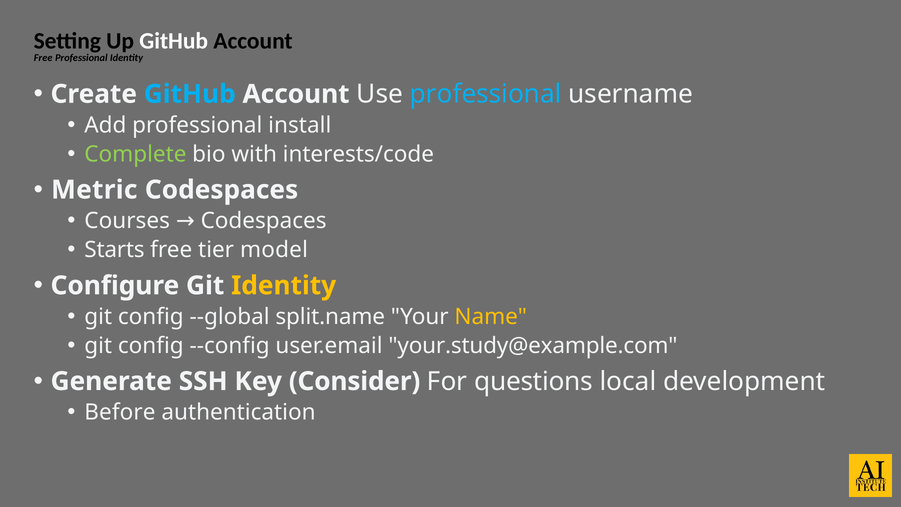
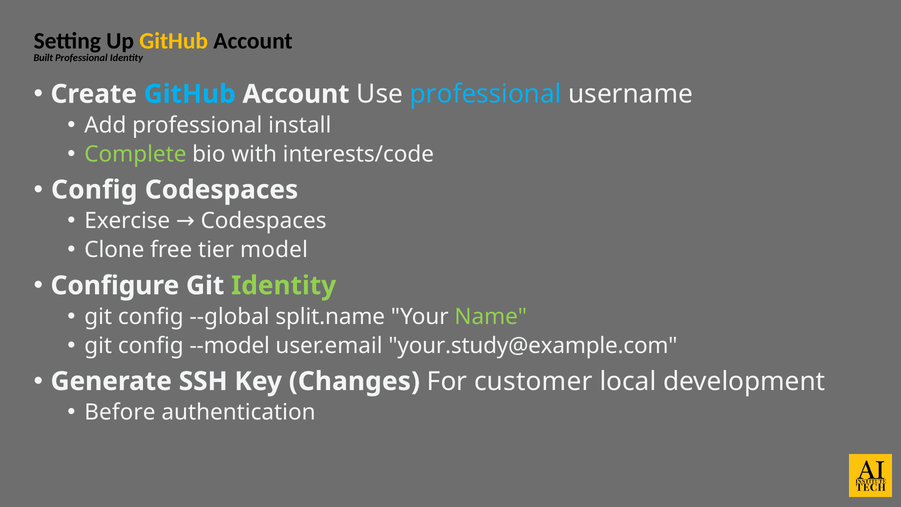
GitHub colour: white -> yellow (174, 41)
Free: Free -> Built (43, 58)
Metric: Metric -> Config (94, 190)
Courses: Courses -> Exercise (127, 221)
Starts: Starts -> Clone (114, 250)
Identity colour: yellow -> light green (284, 285)
Name colour: yellow -> light green (491, 317)
--config: --config -> --model (230, 346)
Consider: Consider -> Changes (354, 381)
questions: questions -> customer (533, 381)
